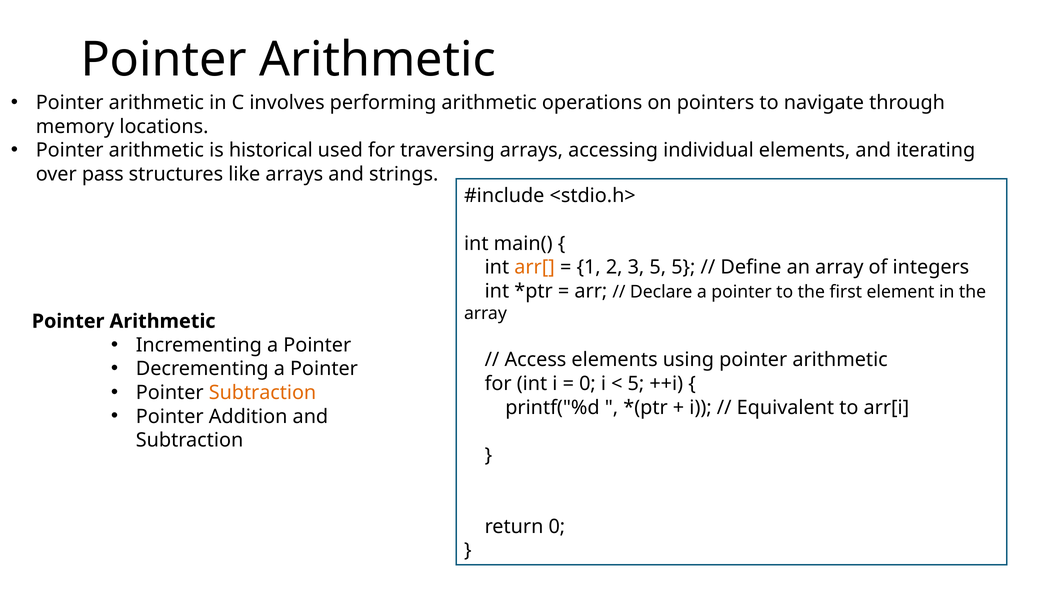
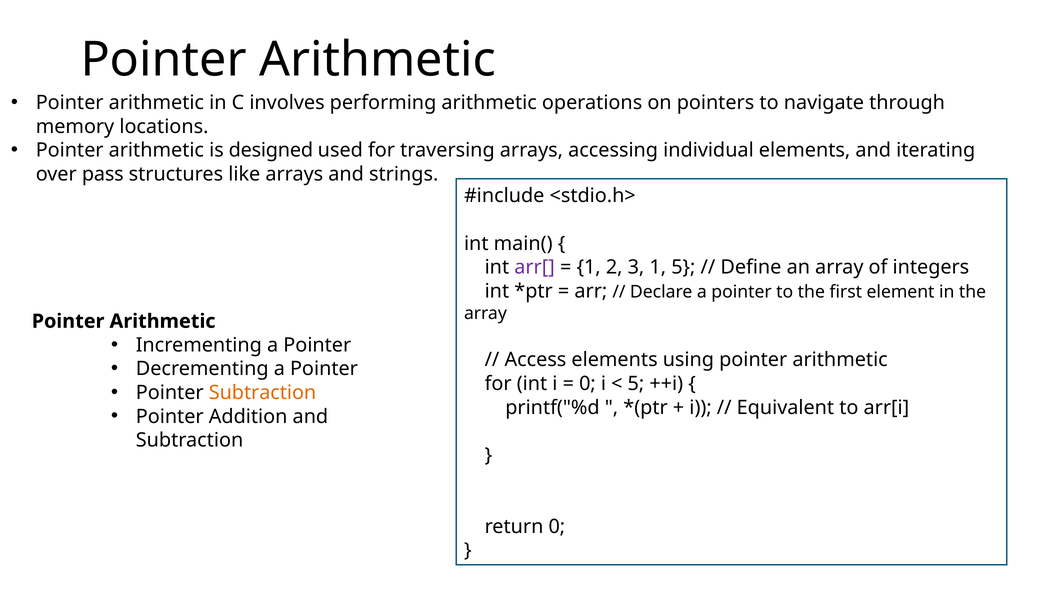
historical: historical -> designed (271, 150)
arr[ colour: orange -> purple (535, 267)
3 5: 5 -> 1 (658, 267)
